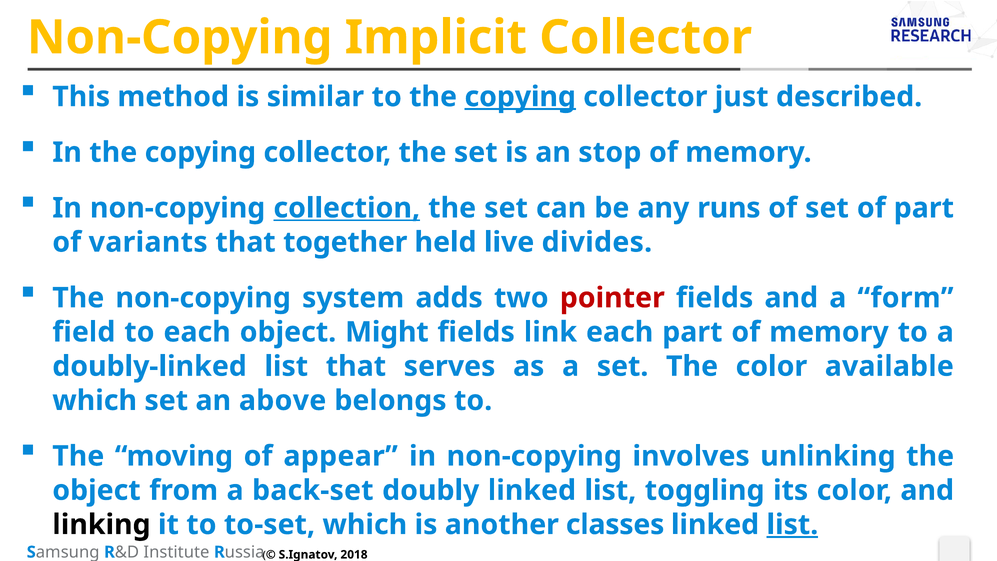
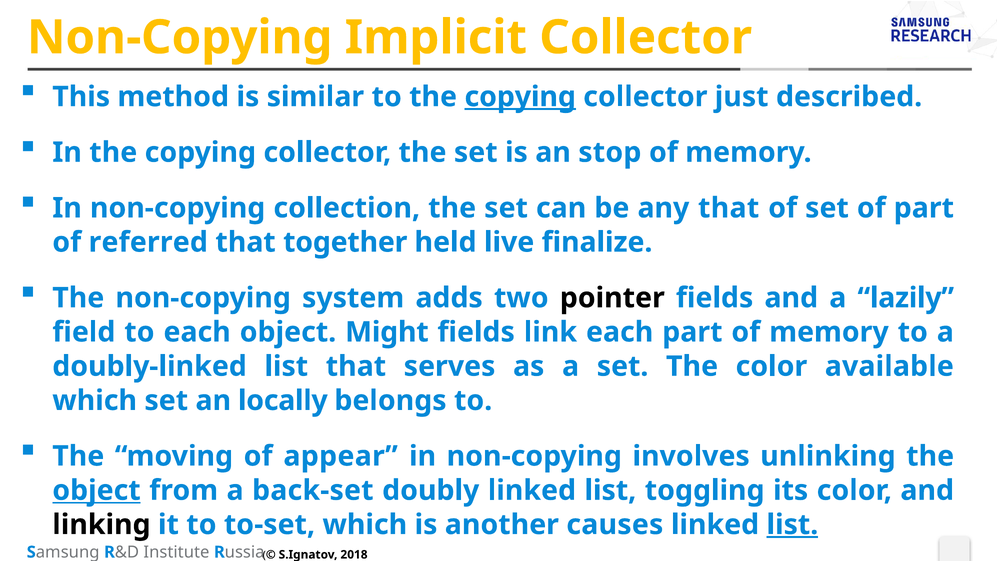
collection underline: present -> none (347, 208)
any runs: runs -> that (729, 208)
variants: variants -> referred (148, 242)
divides: divides -> finalize (597, 242)
pointer colour: red -> black (612, 298)
form: form -> lazily (906, 298)
above: above -> locally (283, 400)
object underline: none -> present (97, 490)
classes: classes -> causes (615, 524)
